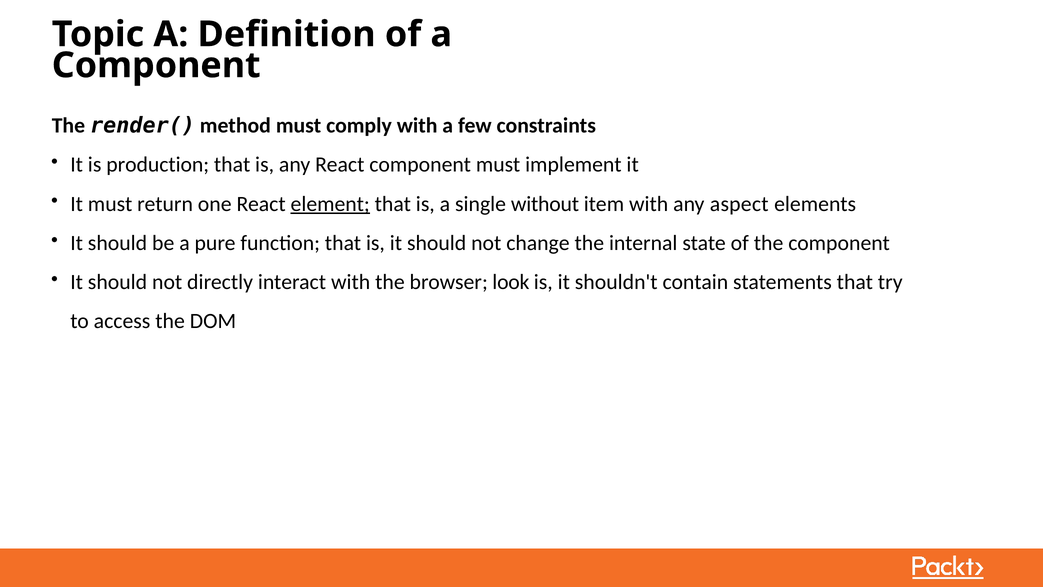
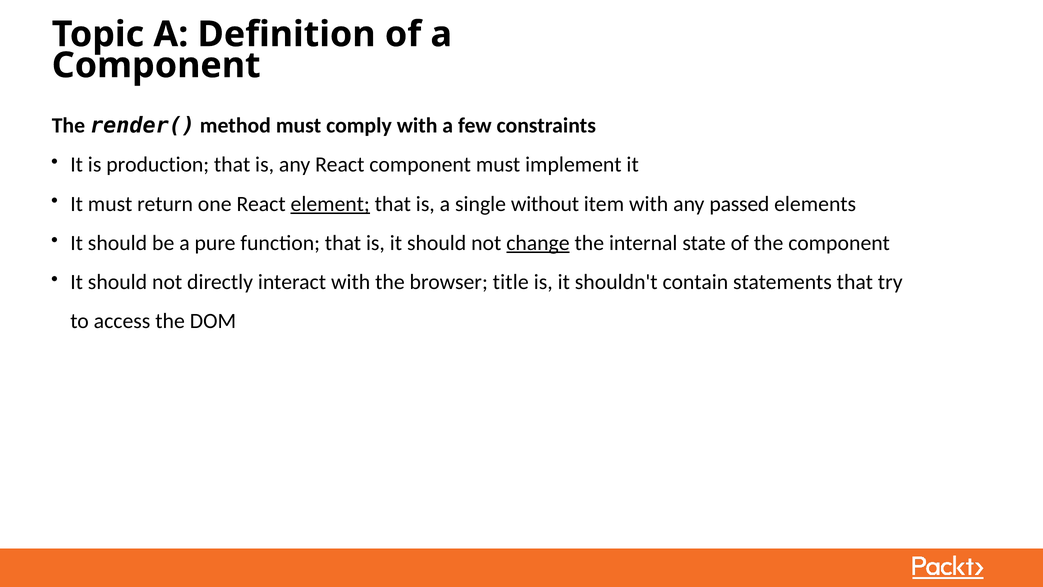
aspect: aspect -> passed (739, 204)
change underline: none -> present (538, 243)
look: look -> title (511, 282)
